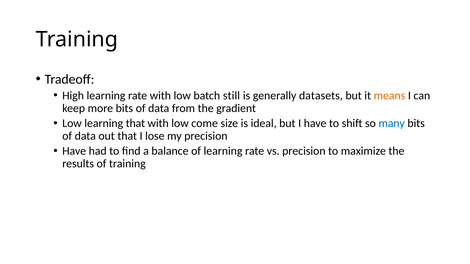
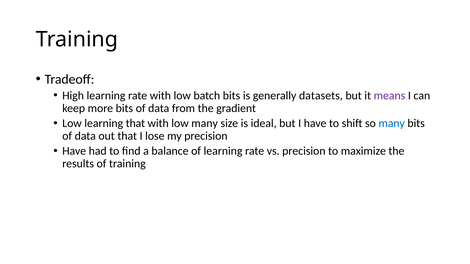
batch still: still -> bits (232, 96)
means colour: orange -> purple (389, 96)
low come: come -> many (205, 123)
